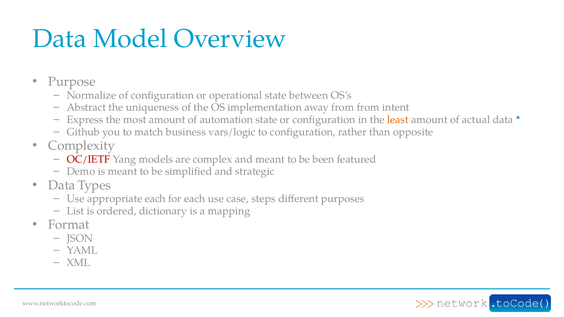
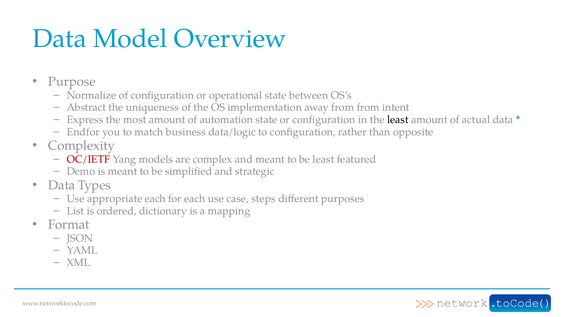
least colour: orange -> black (398, 120)
Github: Github -> Endfor (83, 132)
vars/logic: vars/logic -> data/logic (232, 132)
be been: been -> least (323, 159)
